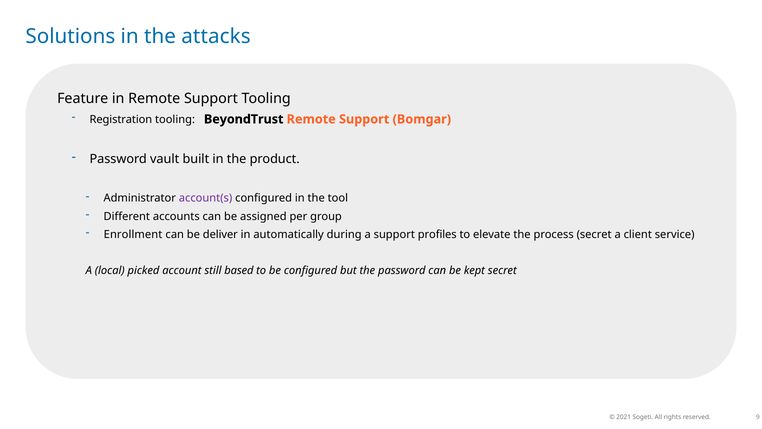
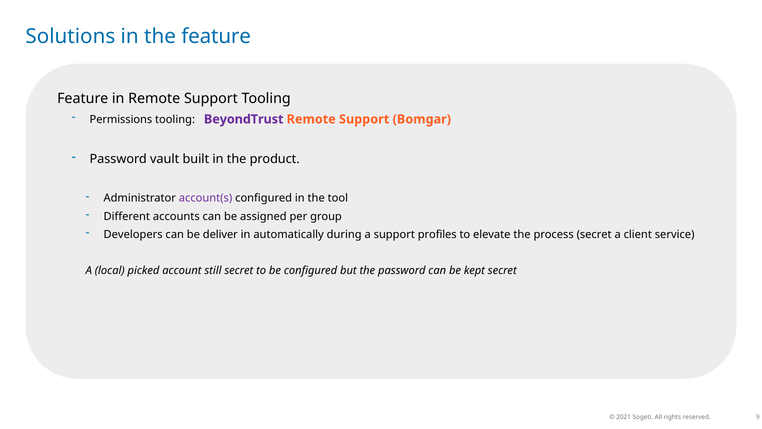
the attacks: attacks -> feature (216, 36)
Registration: Registration -> Permissions (121, 120)
BeyondTrust colour: black -> purple (244, 119)
Enrollment: Enrollment -> Developers (133, 234)
still based: based -> secret (239, 271)
